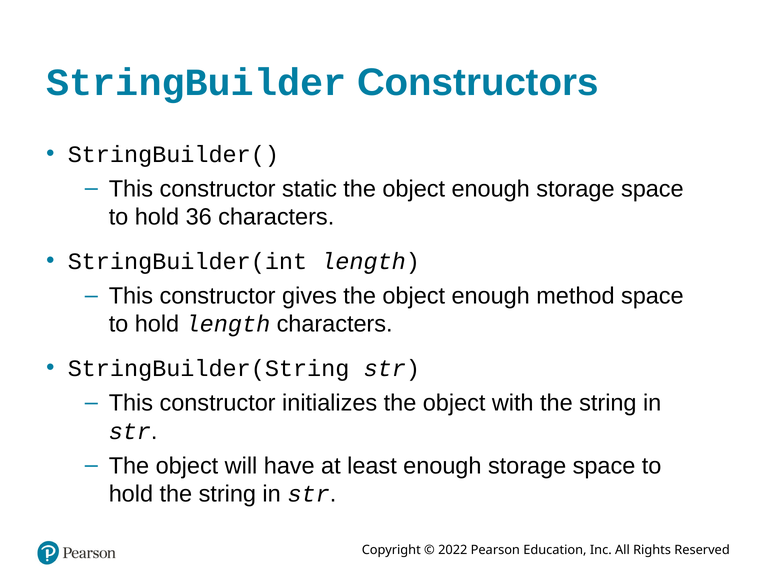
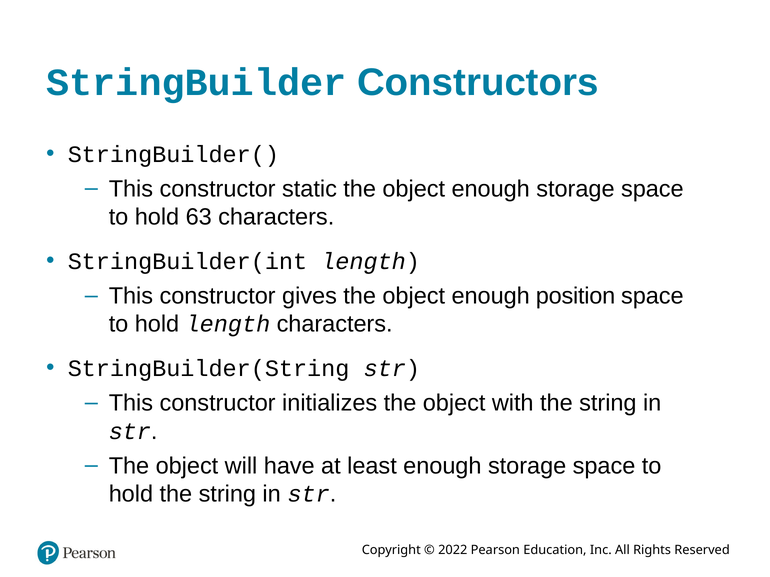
36: 36 -> 63 (199, 217)
method: method -> position (576, 296)
